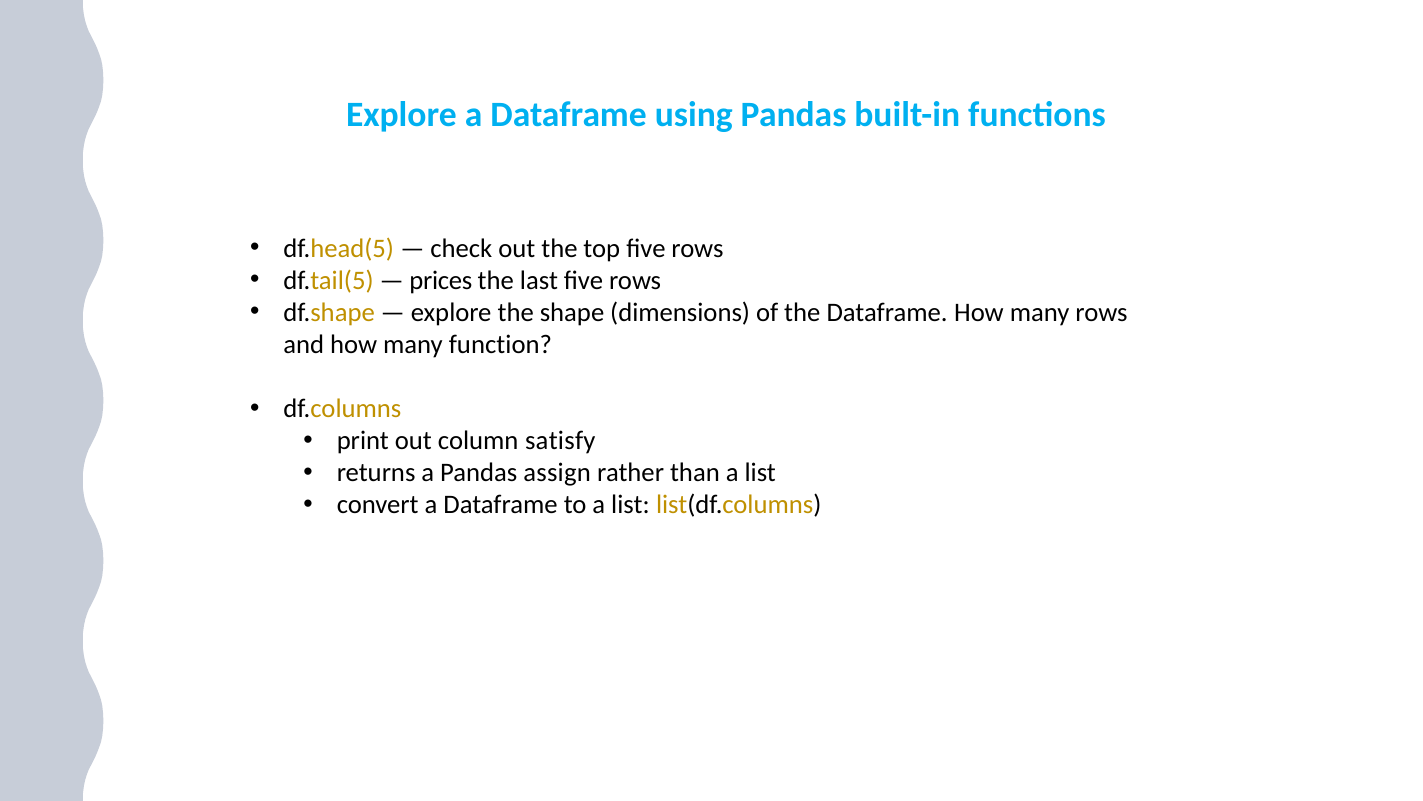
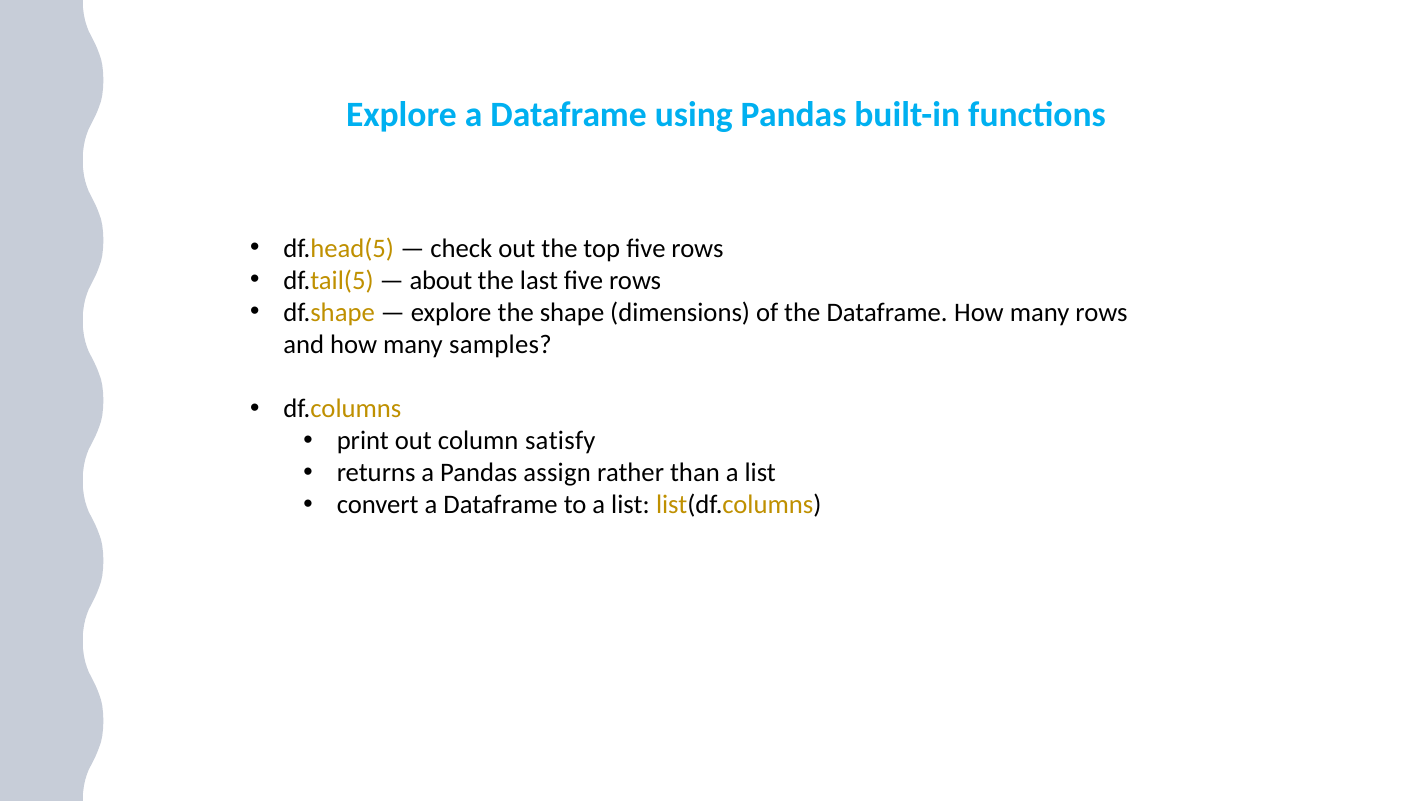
prices: prices -> about (441, 280)
function: function -> samples (500, 344)
